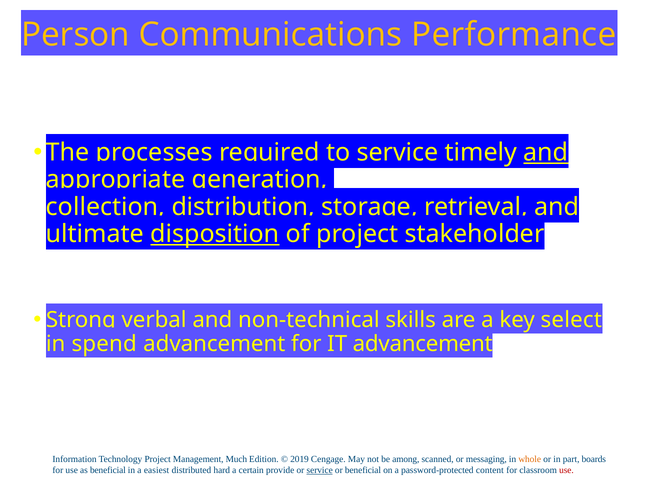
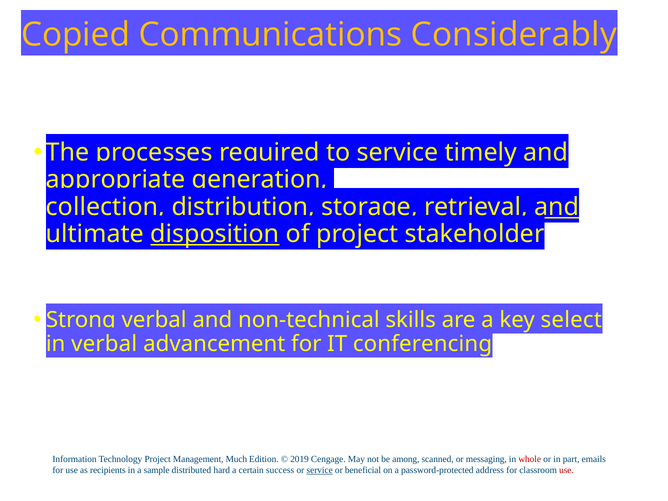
Person: Person -> Copied (76, 35)
Performance: Performance -> Considerably (514, 35)
and underline: present -> none (546, 153)
and underline: none -> present (557, 207)
in spend: spend -> verbal (104, 344)
IT advancement: advancement -> conferencing (422, 344)
whole colour: orange -> red (530, 459)
boards: boards -> emails (594, 459)
as beneficial: beneficial -> recipients (108, 470)
easiest: easiest -> sample (157, 470)
provide: provide -> success (280, 470)
content: content -> address (490, 470)
